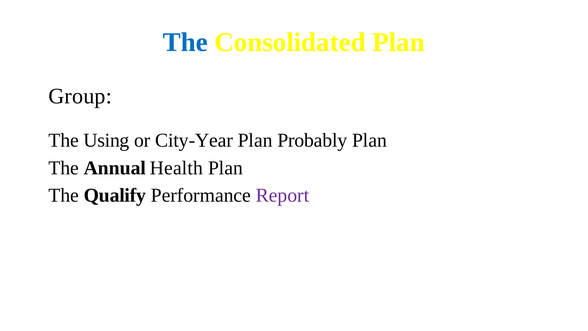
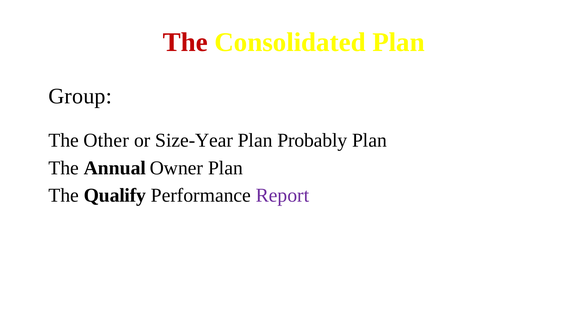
The colour: blue -> red (185, 42)
Using: Using -> Other (106, 140)
City-Year: City-Year -> Size-Year (194, 140)
Health: Health -> Owner (176, 168)
